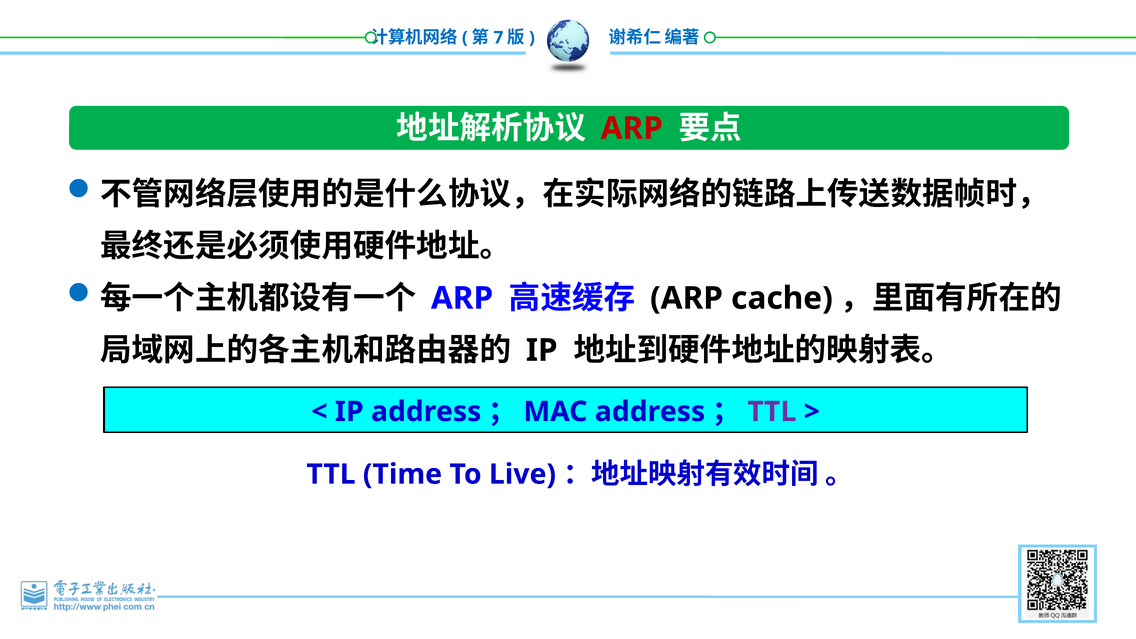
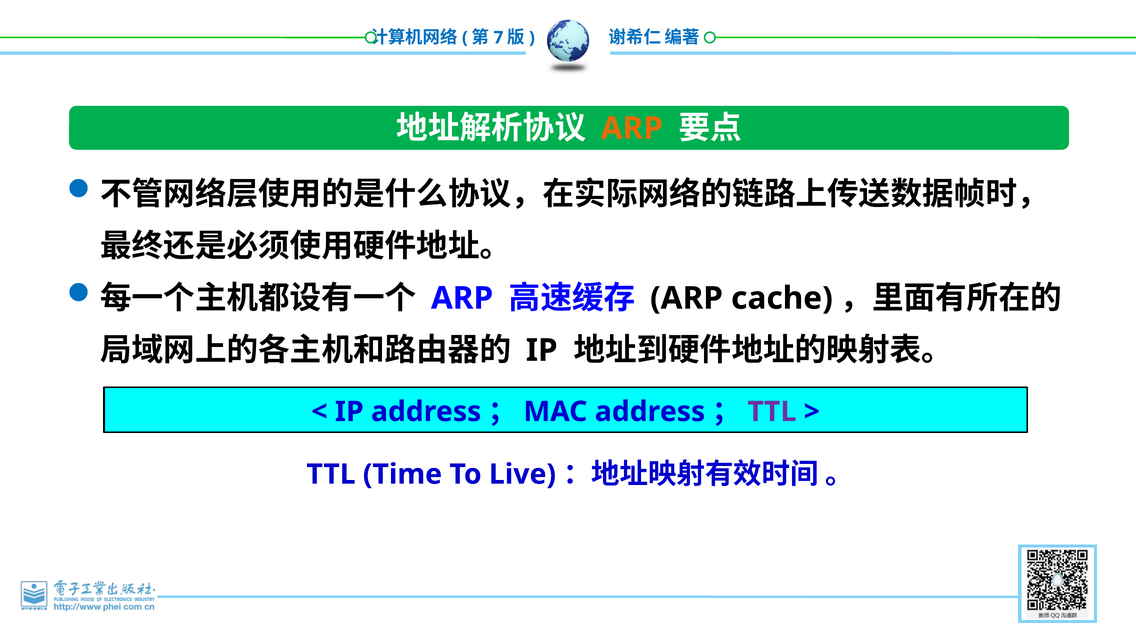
ARP colour: red -> orange (632, 128)
